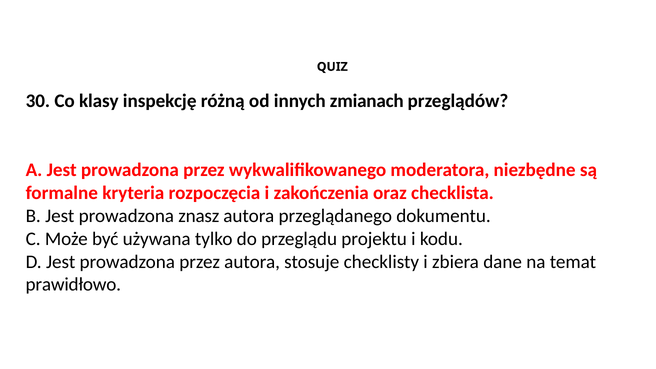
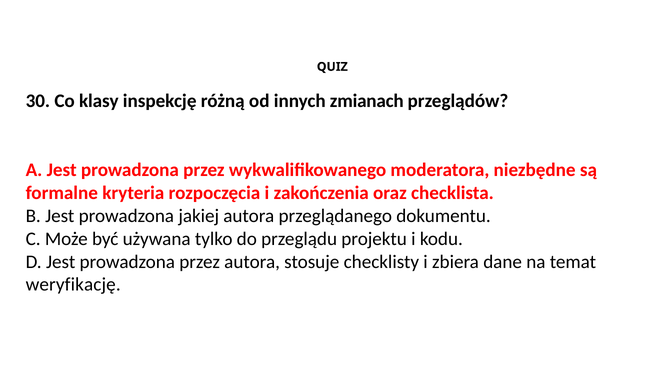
znasz: znasz -> jakiej (199, 216)
prawidłowo: prawidłowo -> weryfikację (73, 285)
